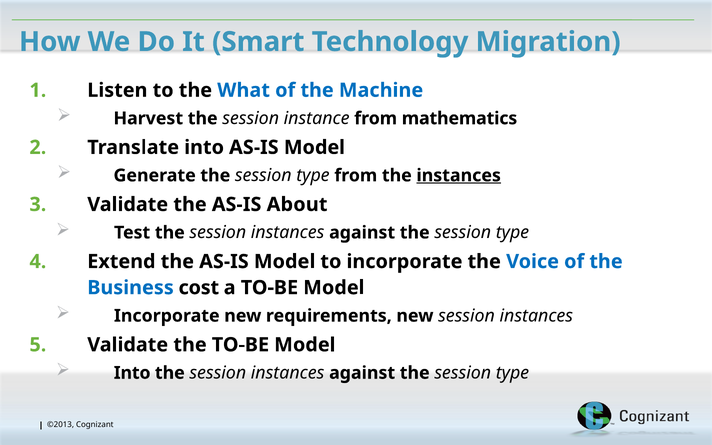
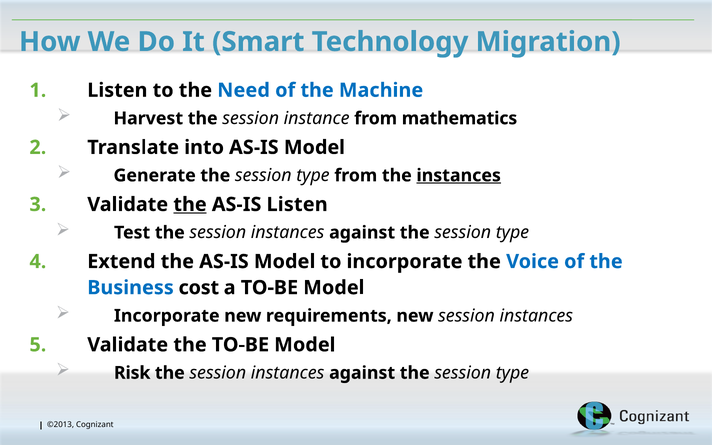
What: What -> Need (244, 90)
the underline: none -> present (190, 204)
AS-IS About: About -> Listen (297, 204)
Into: Into -> Risk (132, 373)
